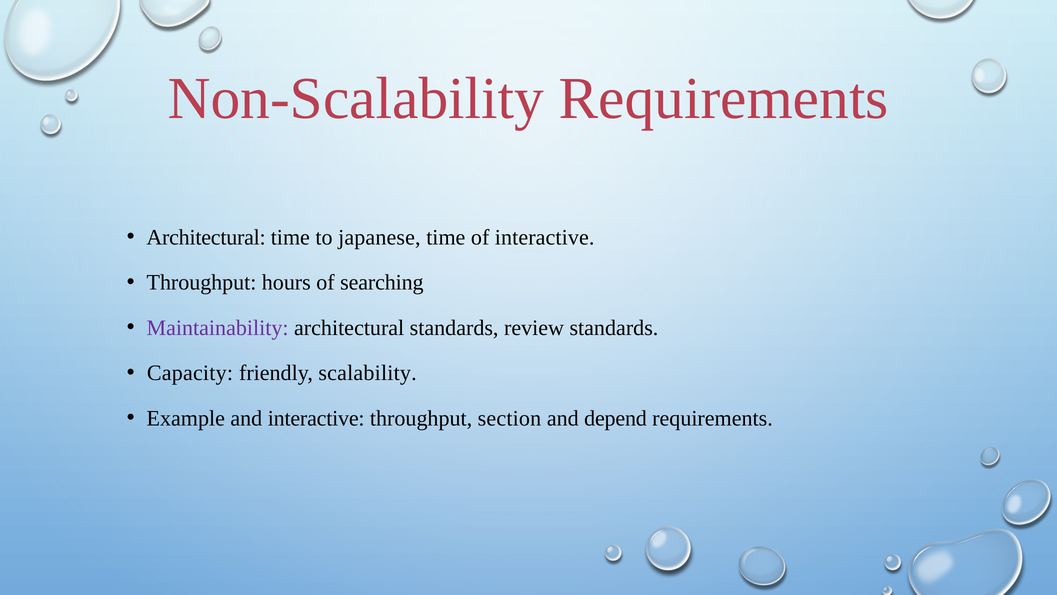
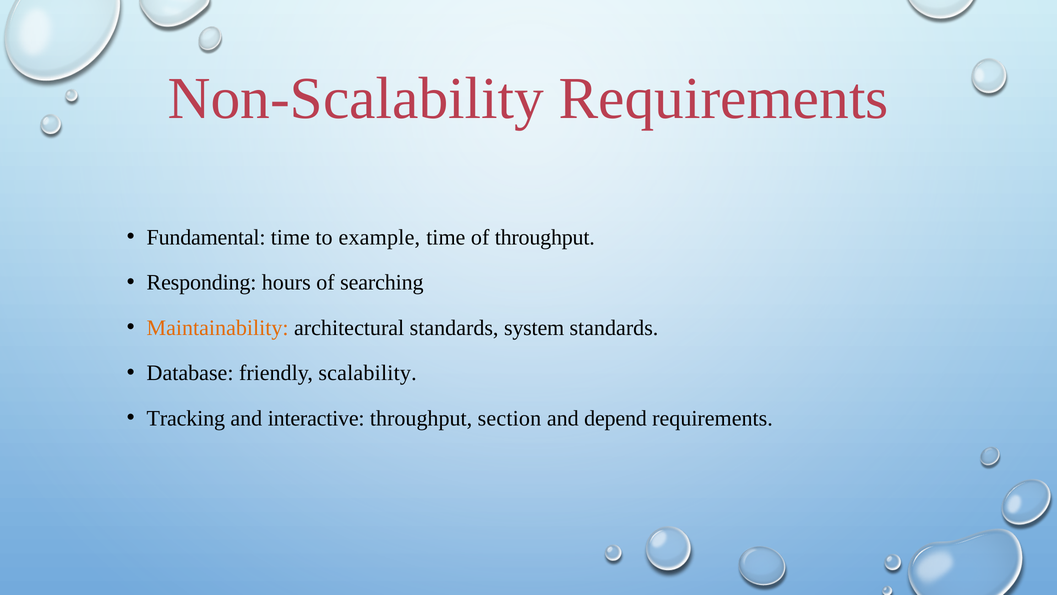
Architectural: Architectural -> Fundamental (206, 237)
japanese: japanese -> example (379, 237)
of interactive: interactive -> throughput (545, 237)
Throughput: Throughput -> Responding (202, 282)
Maintainability colour: purple -> orange (218, 328)
review: review -> system (534, 328)
Capacity: Capacity -> Database (190, 373)
Example: Example -> Tracking (186, 418)
